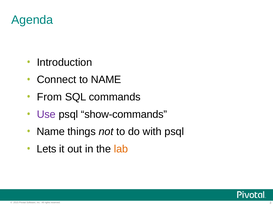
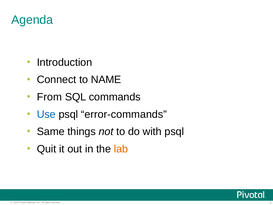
Use colour: purple -> blue (46, 114)
show-commands: show-commands -> error-commands (124, 114)
Name: Name -> Same (51, 131)
Lets: Lets -> Quit (47, 149)
